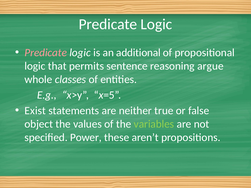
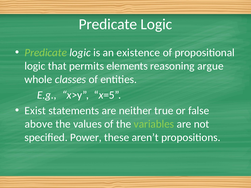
Predicate colour: pink -> light green (46, 53)
additional: additional -> existence (138, 53)
sentence: sentence -> elements (127, 66)
object: object -> above (39, 124)
